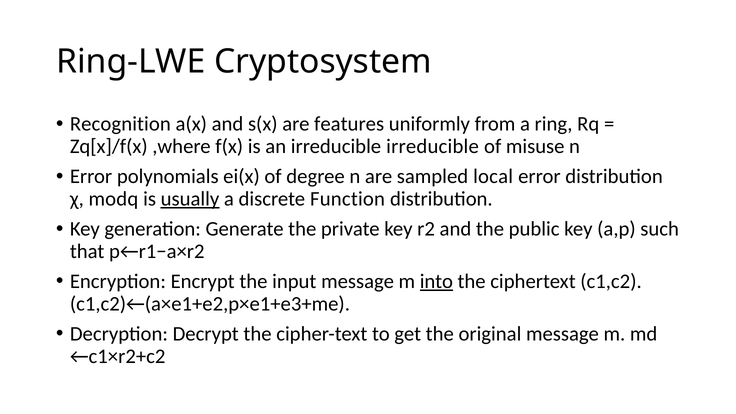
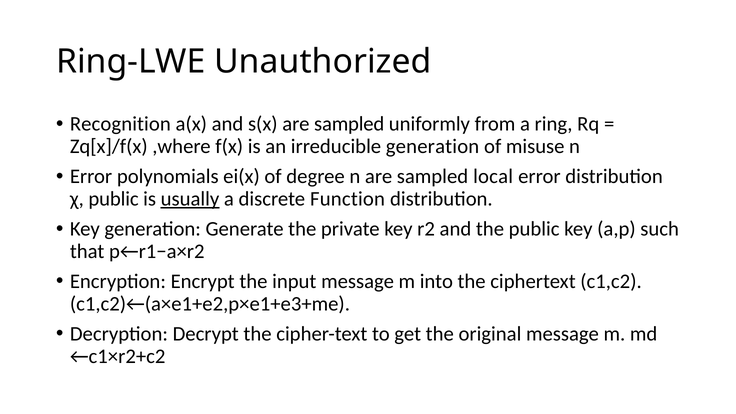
Cryptosystem: Cryptosystem -> Unauthorized (323, 62)
s(x are features: features -> sampled (349, 124)
irreducible irreducible: irreducible -> generation (433, 146)
χ modq: modq -> public (114, 199)
into underline: present -> none (436, 281)
